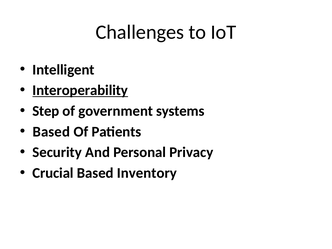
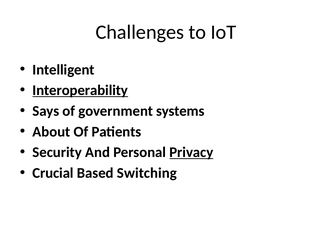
Step: Step -> Says (46, 111)
Based: Based -> About (51, 132)
Privacy underline: none -> present (191, 152)
Inventory: Inventory -> Switching (147, 173)
